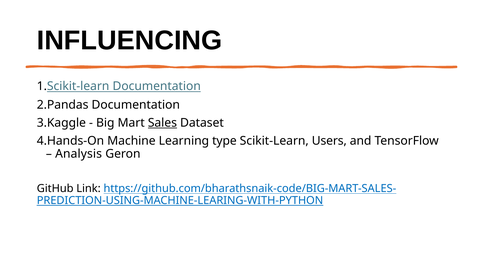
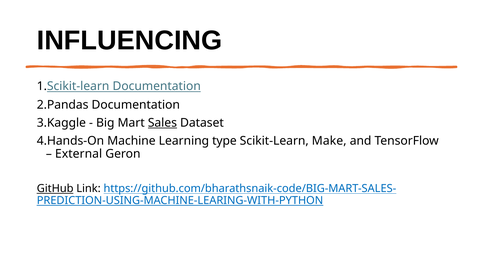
Users: Users -> Make (329, 141)
Analysis: Analysis -> External (79, 154)
GitHub underline: none -> present (55, 188)
